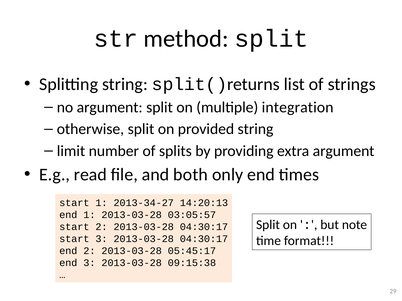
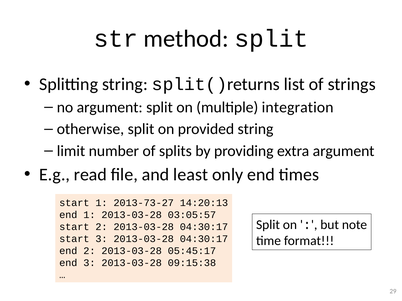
both: both -> least (191, 175)
2013-34-27: 2013-34-27 -> 2013-73-27 (144, 203)
